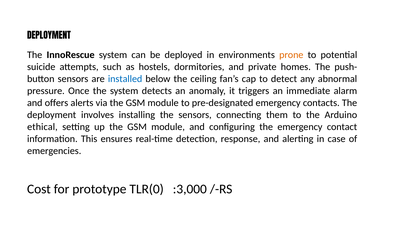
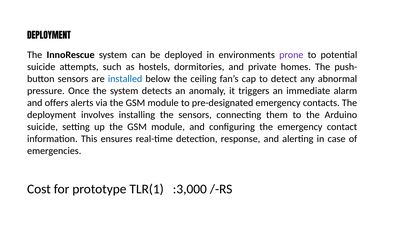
prone colour: orange -> purple (291, 55)
ethical: ethical -> suicide (42, 127)
TLR(0: TLR(0 -> TLR(1 (147, 190)
